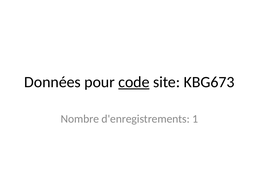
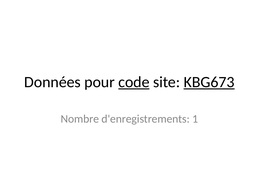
KBG673 underline: none -> present (209, 82)
